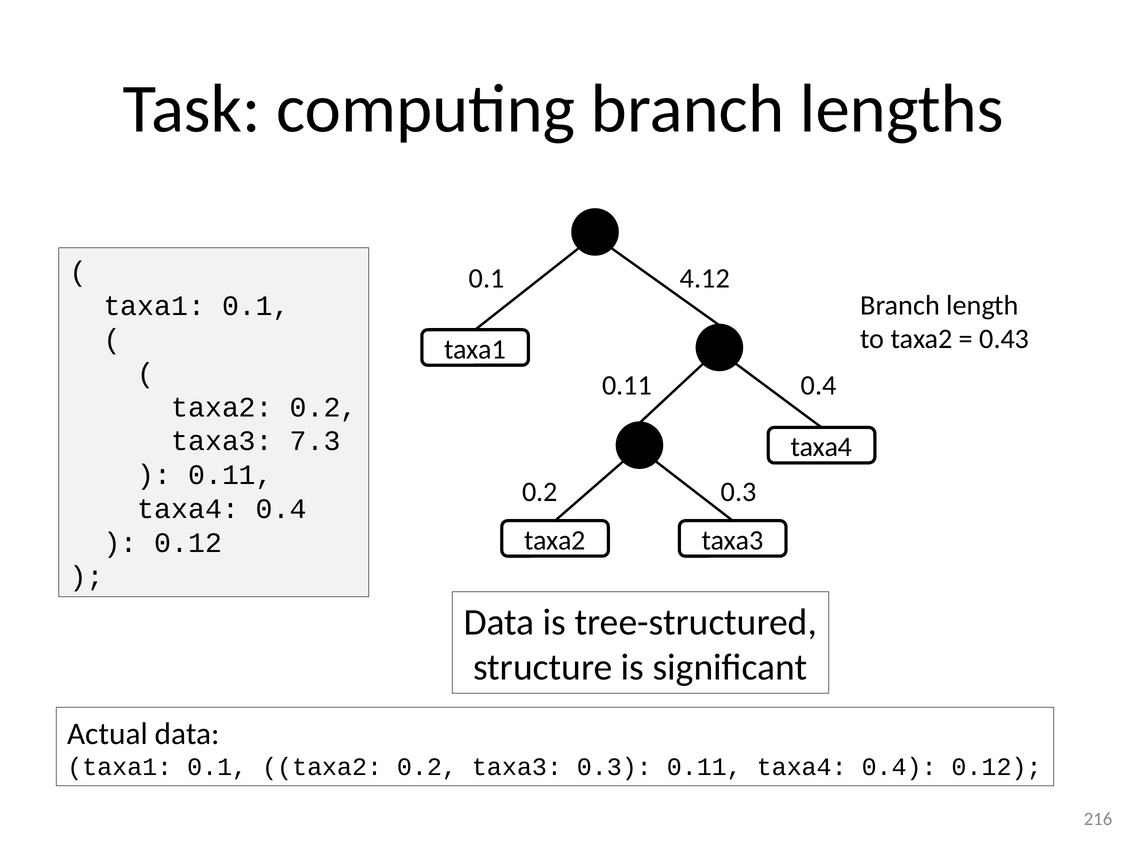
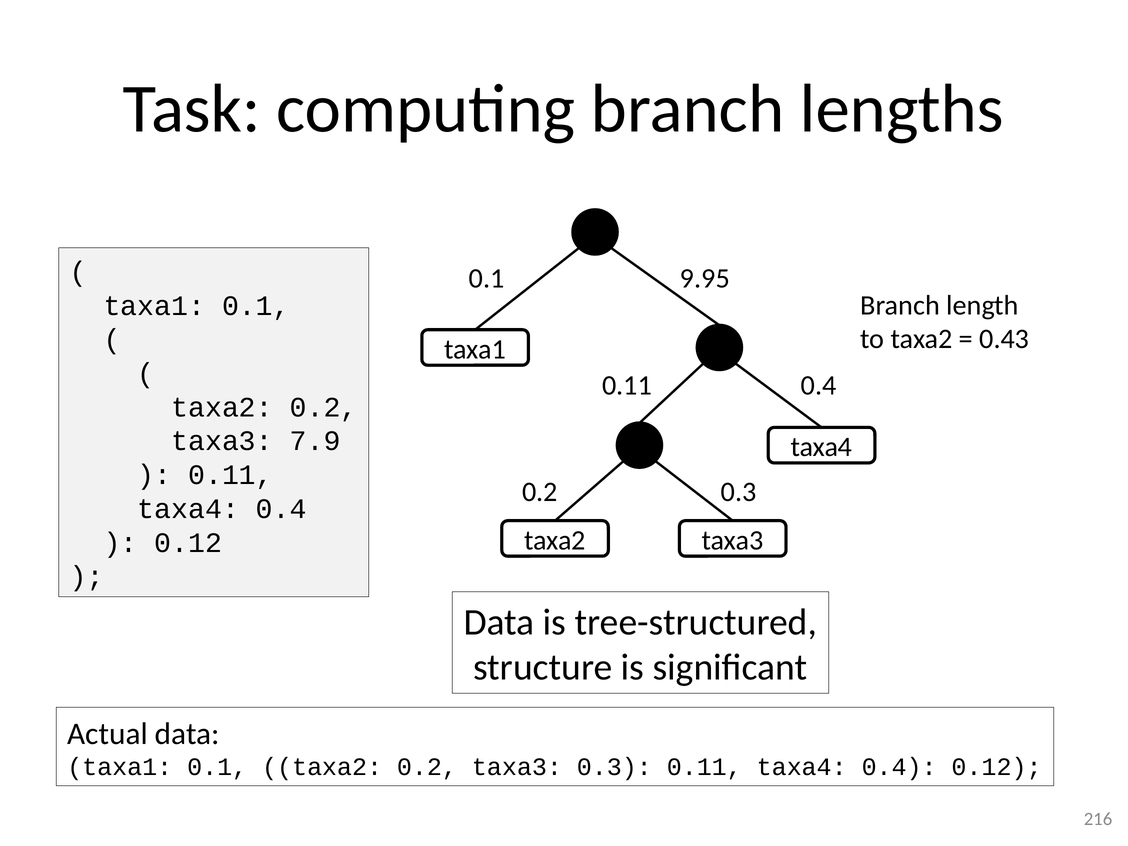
4.12: 4.12 -> 9.95 (705, 279)
7.3: 7.3 -> 7.9 (315, 441)
